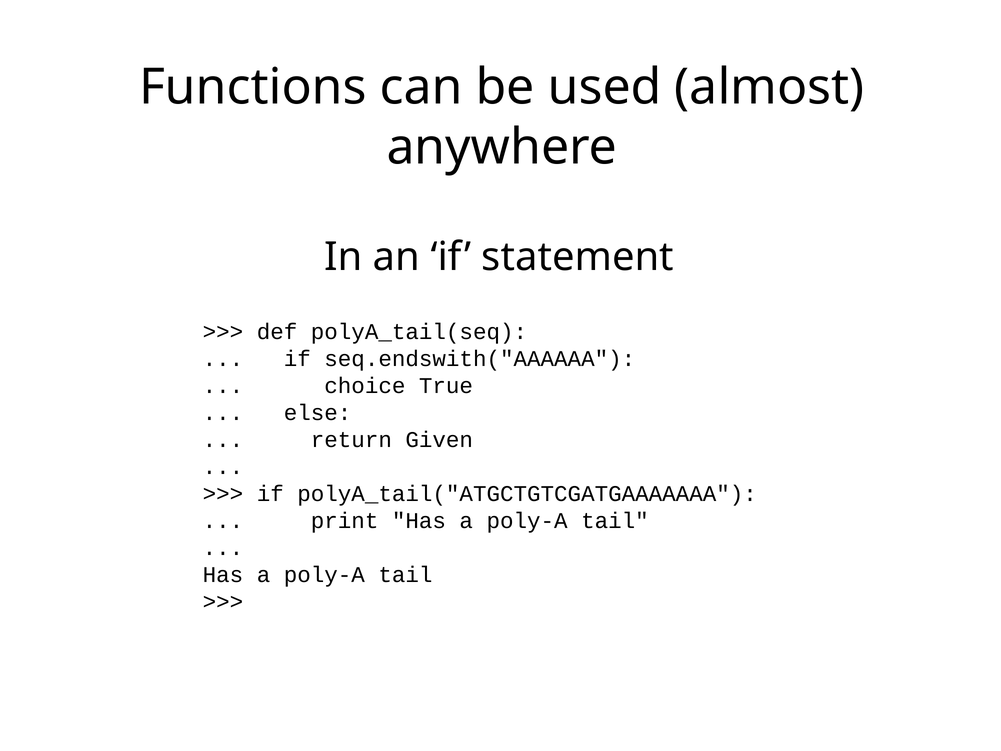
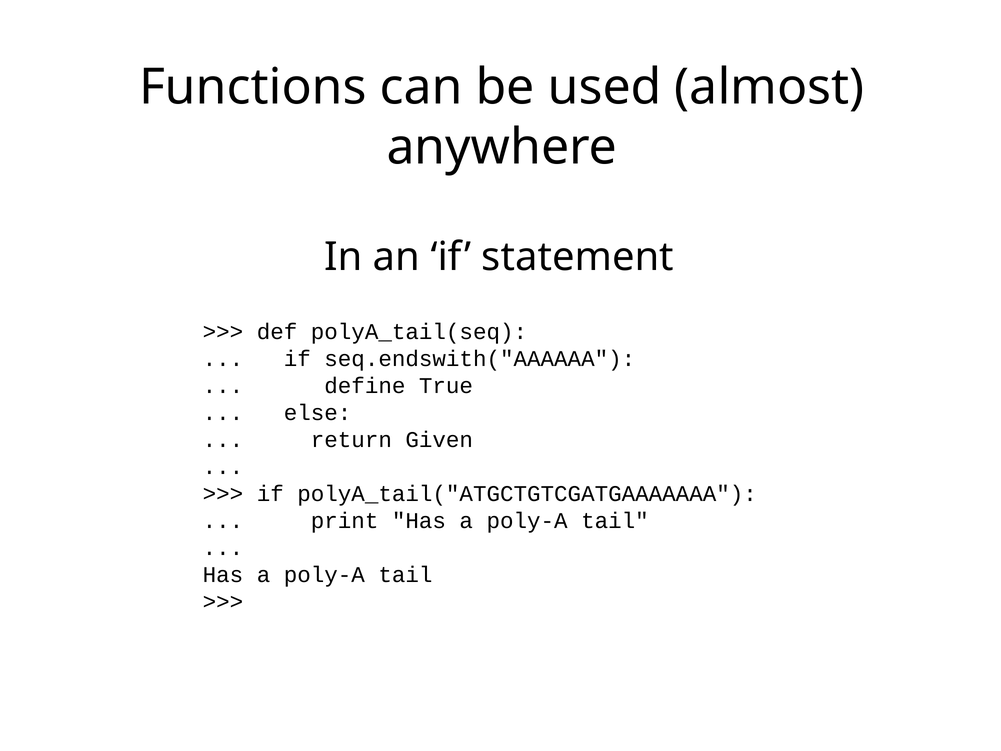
choice: choice -> define (365, 386)
